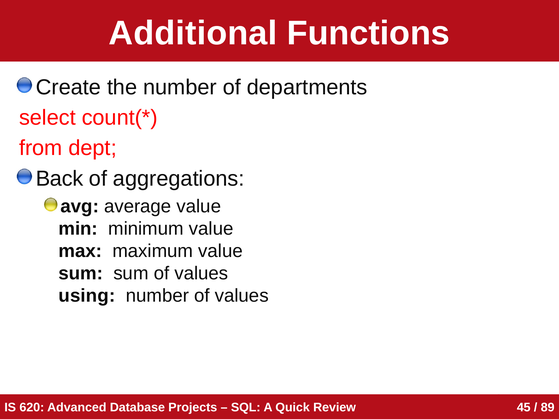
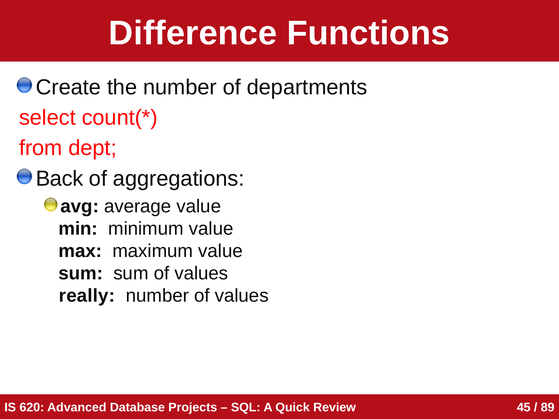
Additional: Additional -> Difference (193, 33)
using: using -> really (87, 296)
